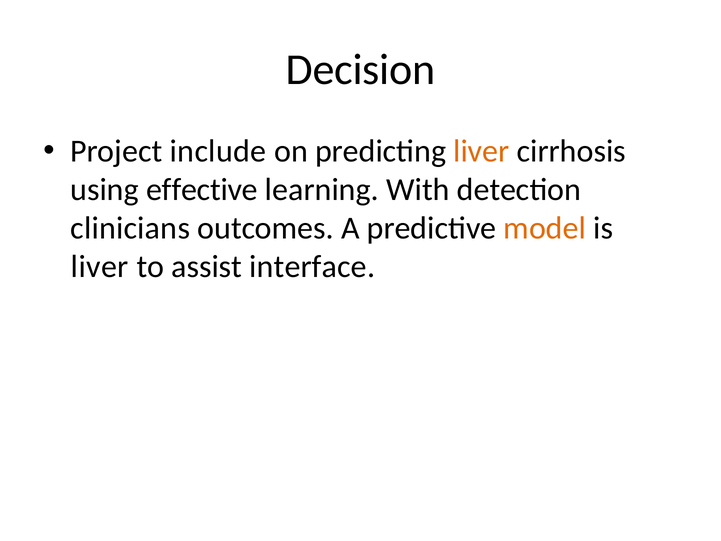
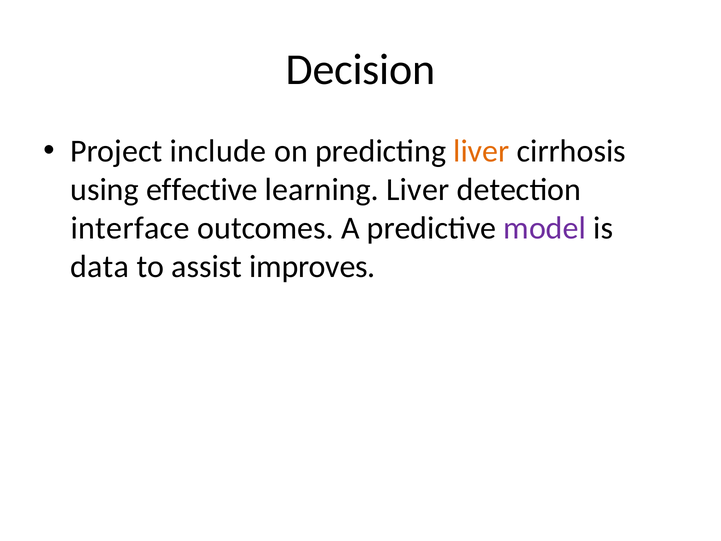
learning With: With -> Liver (418, 190)
clinicians: clinicians -> interface (130, 228)
model colour: orange -> purple (545, 228)
liver: liver -> data (100, 267)
interface: interface -> improves (312, 267)
